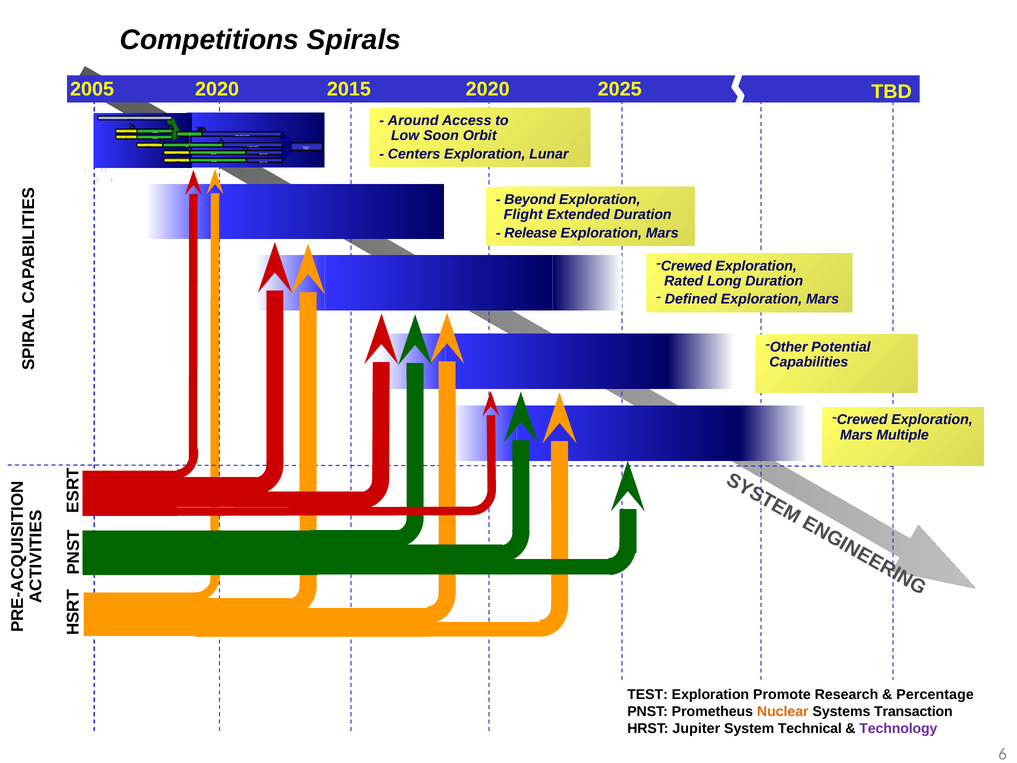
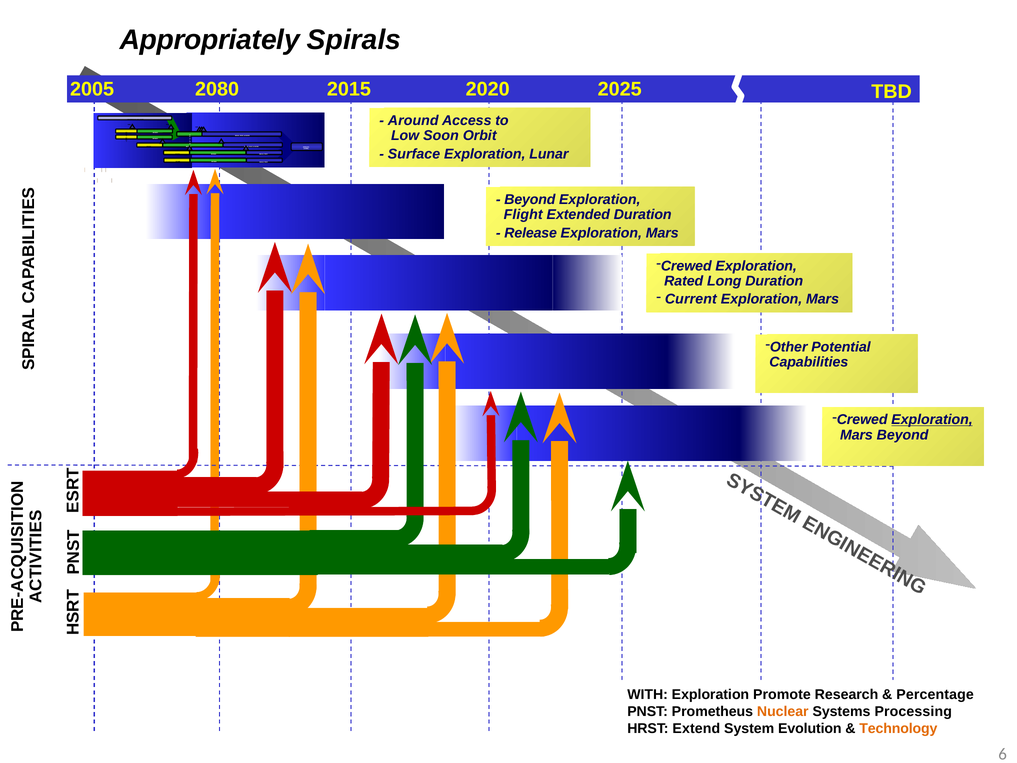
Competitions: Competitions -> Appropriately (210, 40)
2005 2020: 2020 -> 2080 (217, 89)
Centers: Centers -> Surface (414, 154)
Defined: Defined -> Current (691, 299)
Exploration underline: none -> present (932, 419)
Mars Multiple: Multiple -> Beyond (903, 435)
TEST: TEST -> WITH (648, 694)
Transaction: Transaction -> Processing (913, 711)
Jupiter: Jupiter -> Extend (696, 728)
Technical: Technical -> Evolution (810, 728)
Technology colour: purple -> orange (898, 728)
